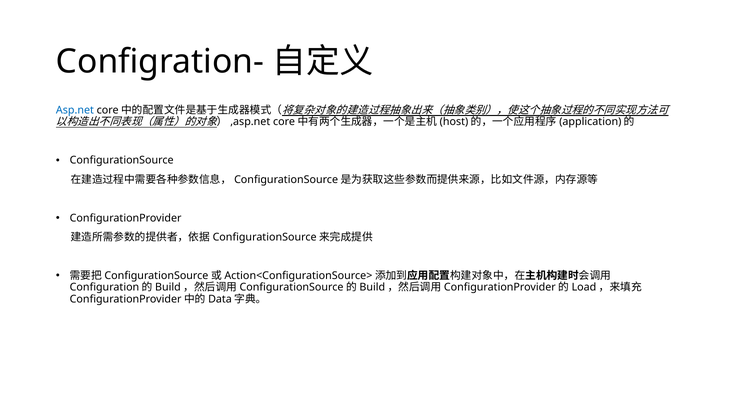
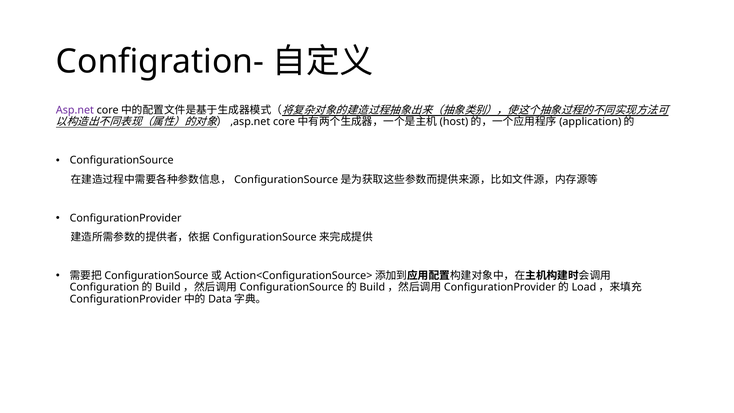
Asp.net colour: blue -> purple (75, 110)
